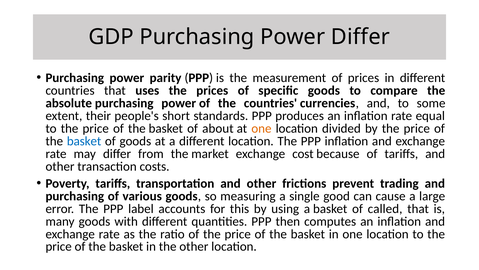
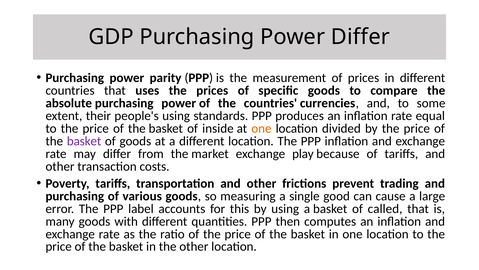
people's short: short -> using (176, 116)
about: about -> inside (218, 128)
basket colour: blue -> purple (84, 141)
cost: cost -> play (303, 153)
